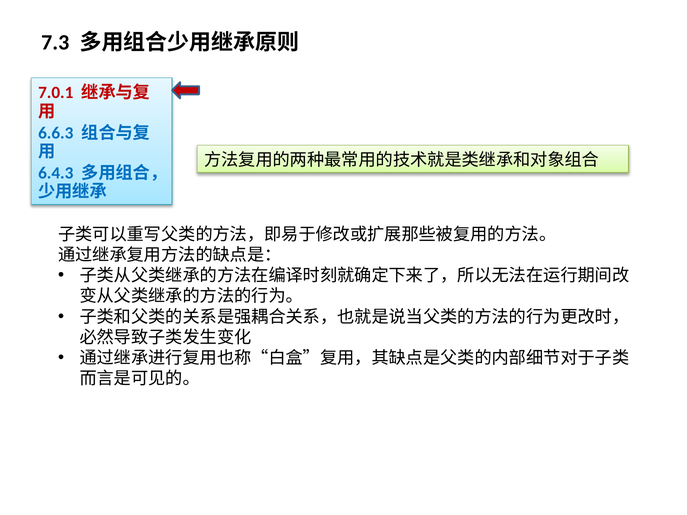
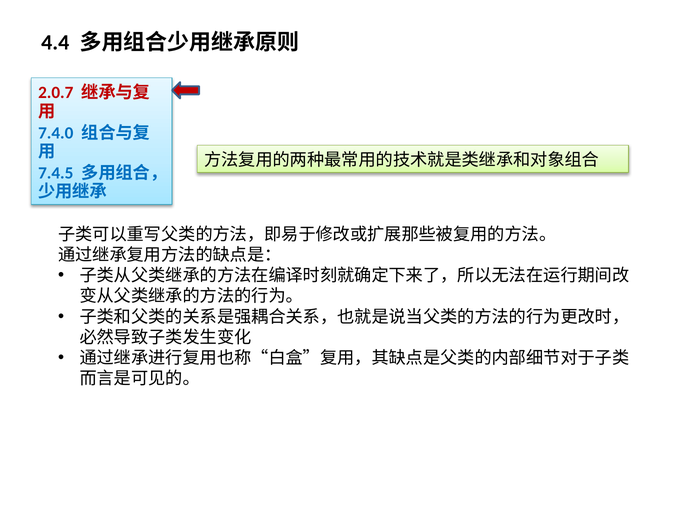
7.3: 7.3 -> 4.4 (55, 43)
7.0.1: 7.0.1 -> 2.0.7 (56, 93)
6.6.3: 6.6.3 -> 7.4.0 (56, 133)
6.4.3: 6.4.3 -> 7.4.5 (56, 173)
